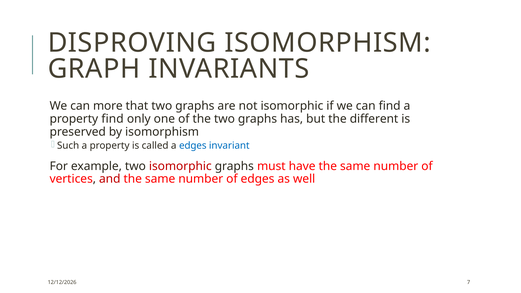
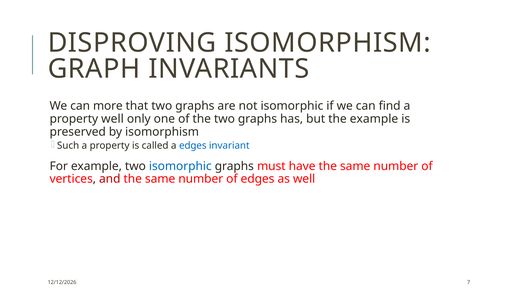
property find: find -> well (113, 119)
the different: different -> example (374, 119)
isomorphic colour: red -> blue (180, 166)
